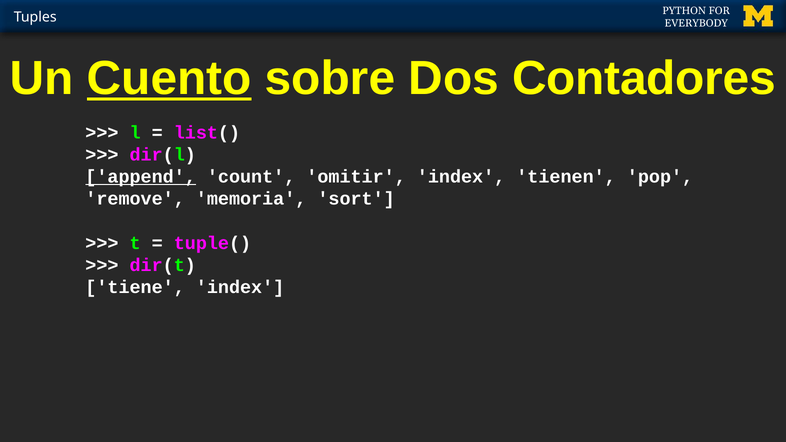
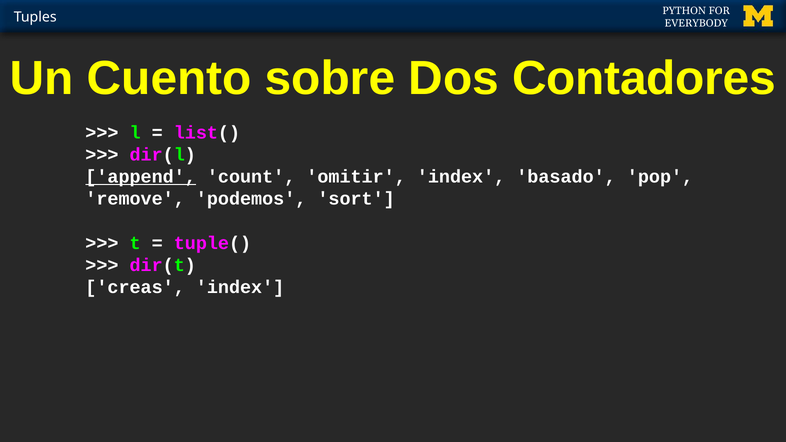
Cuento underline: present -> none (169, 79)
tienen: tienen -> basado (566, 177)
memoria: memoria -> podemos (251, 199)
tiene: tiene -> creas (135, 287)
